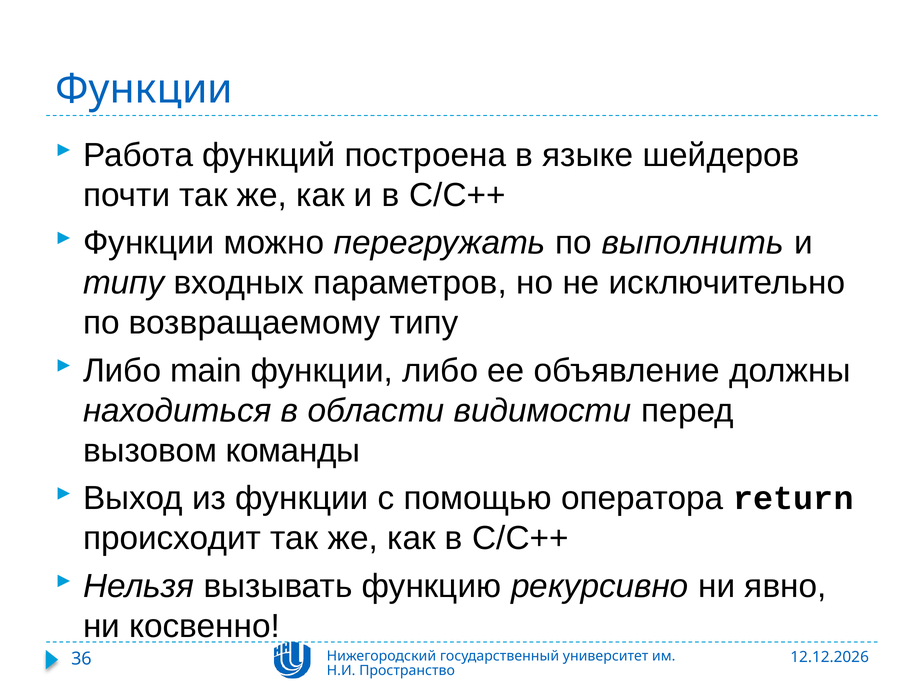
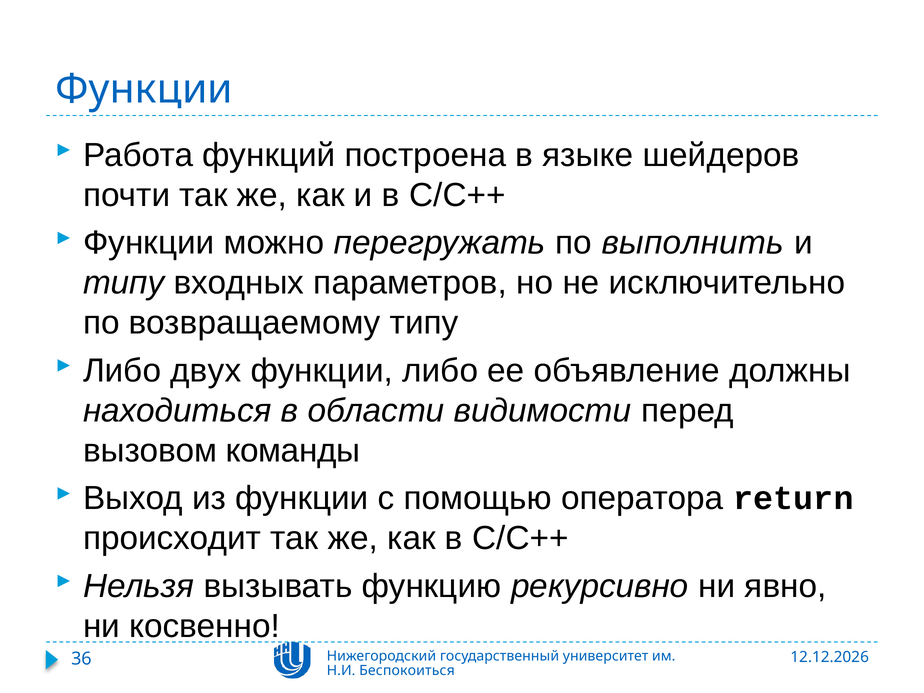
main: main -> двух (206, 371)
Пространство: Пространство -> Беспокоиться (407, 670)
